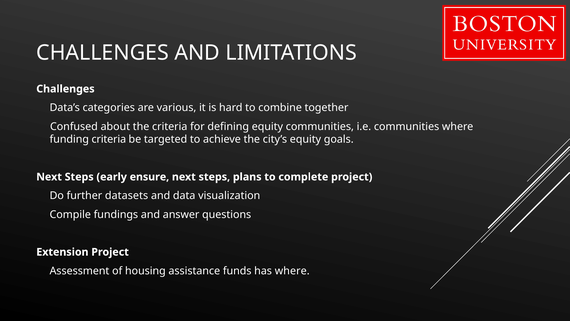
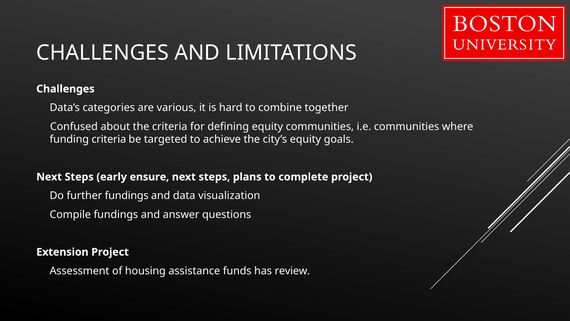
further datasets: datasets -> fundings (127, 195)
has where: where -> review (292, 271)
